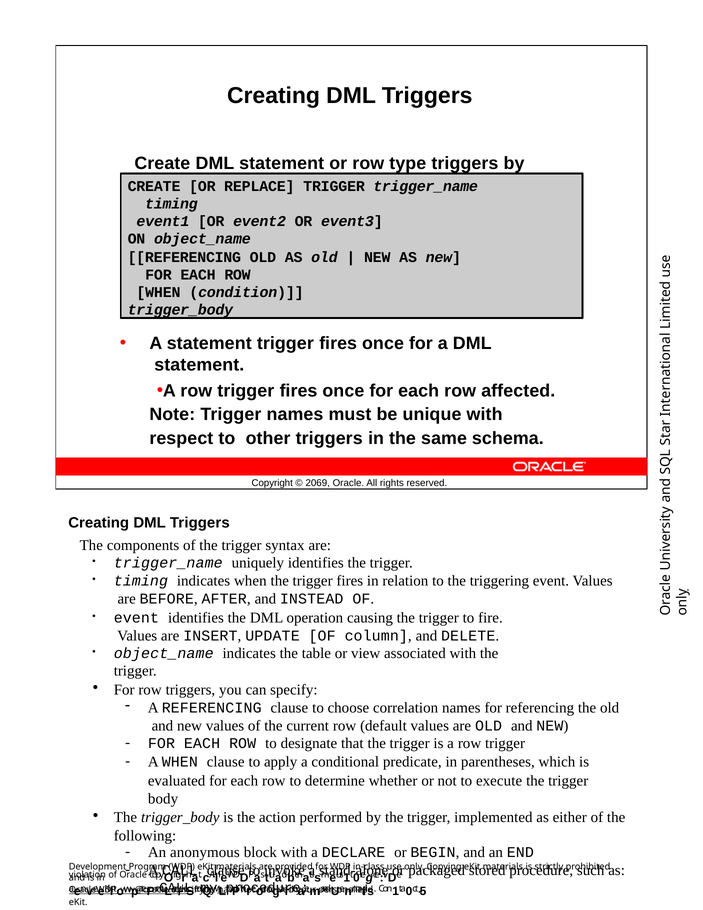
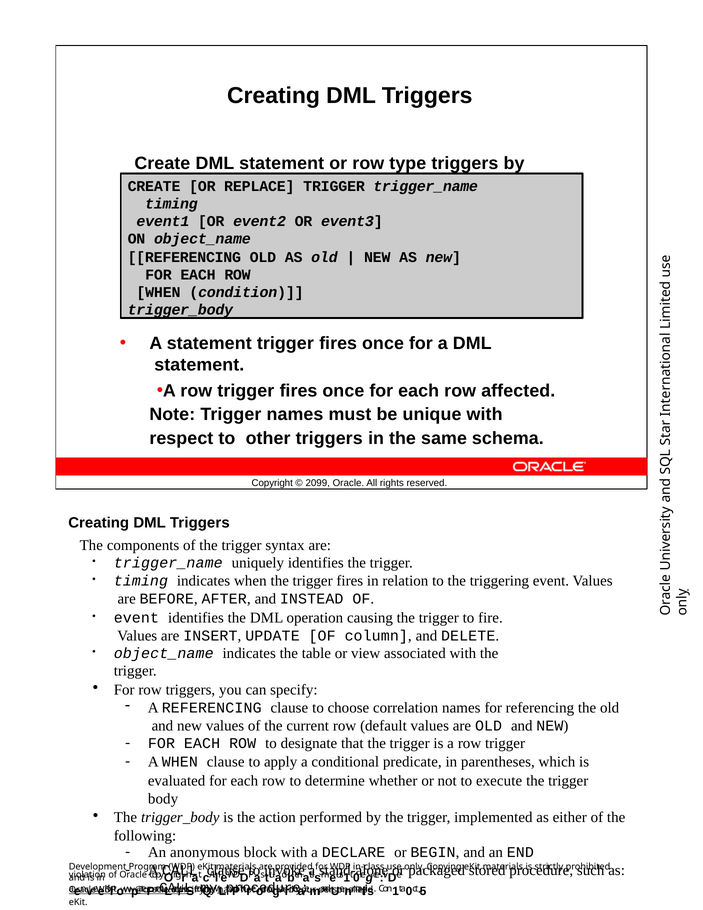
2069: 2069 -> 2099 (318, 483)
